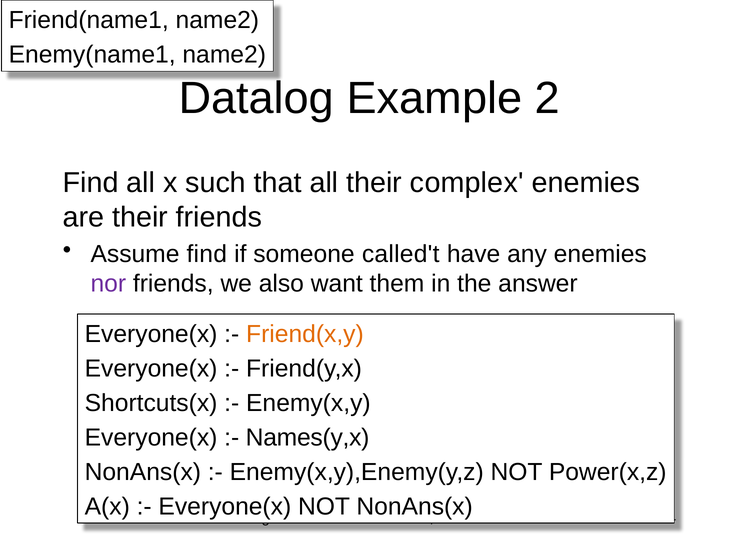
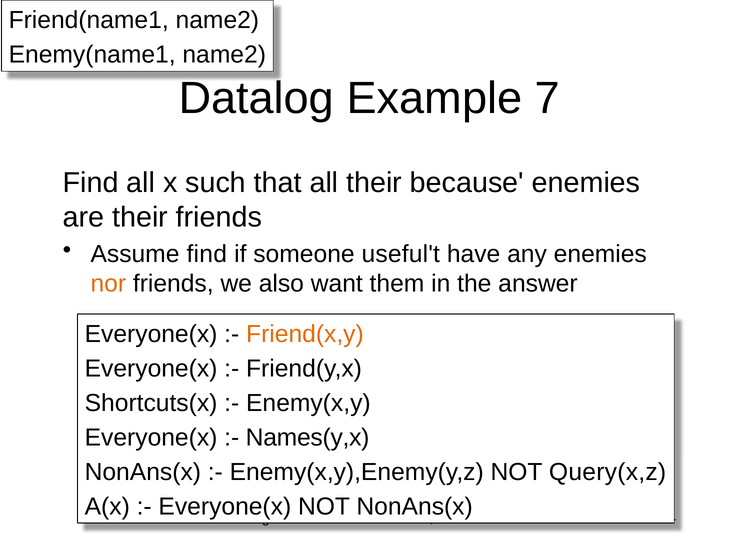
2: 2 -> 7 (547, 99)
complex: complex -> because (467, 183)
called't: called't -> useful't (401, 254)
nor colour: purple -> orange (108, 284)
Power(x,z: Power(x,z -> Query(x,z (608, 472)
